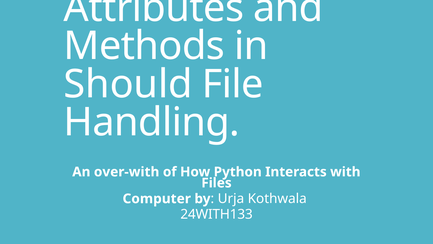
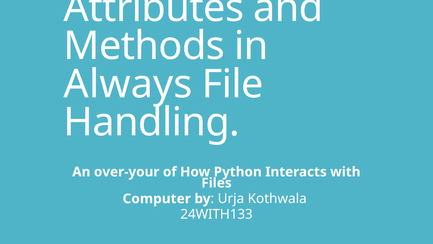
Should: Should -> Always (128, 84)
over-with: over-with -> over-your (127, 172)
